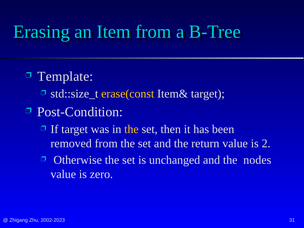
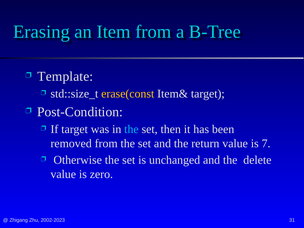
the colour: yellow -> light blue (131, 129)
2: 2 -> 7 (266, 144)
nodes: nodes -> delete (257, 160)
